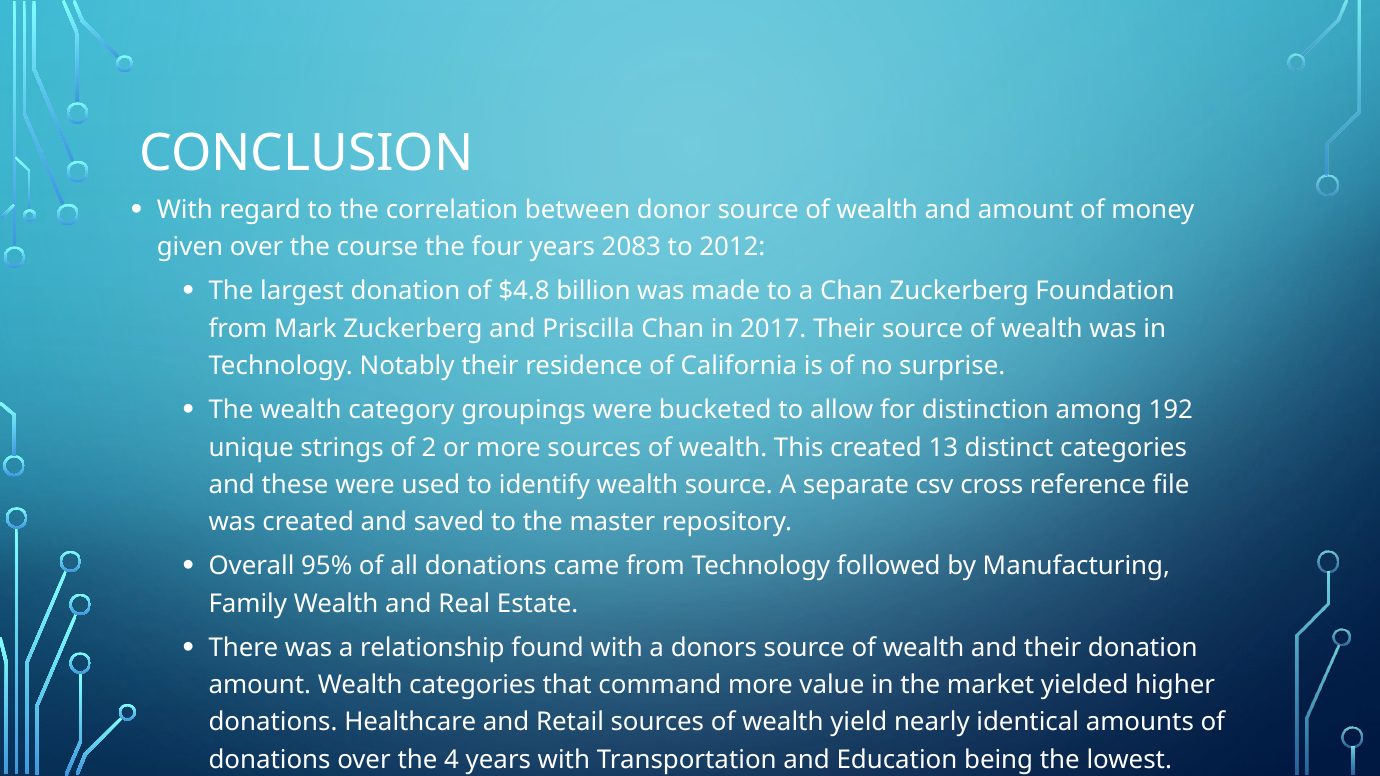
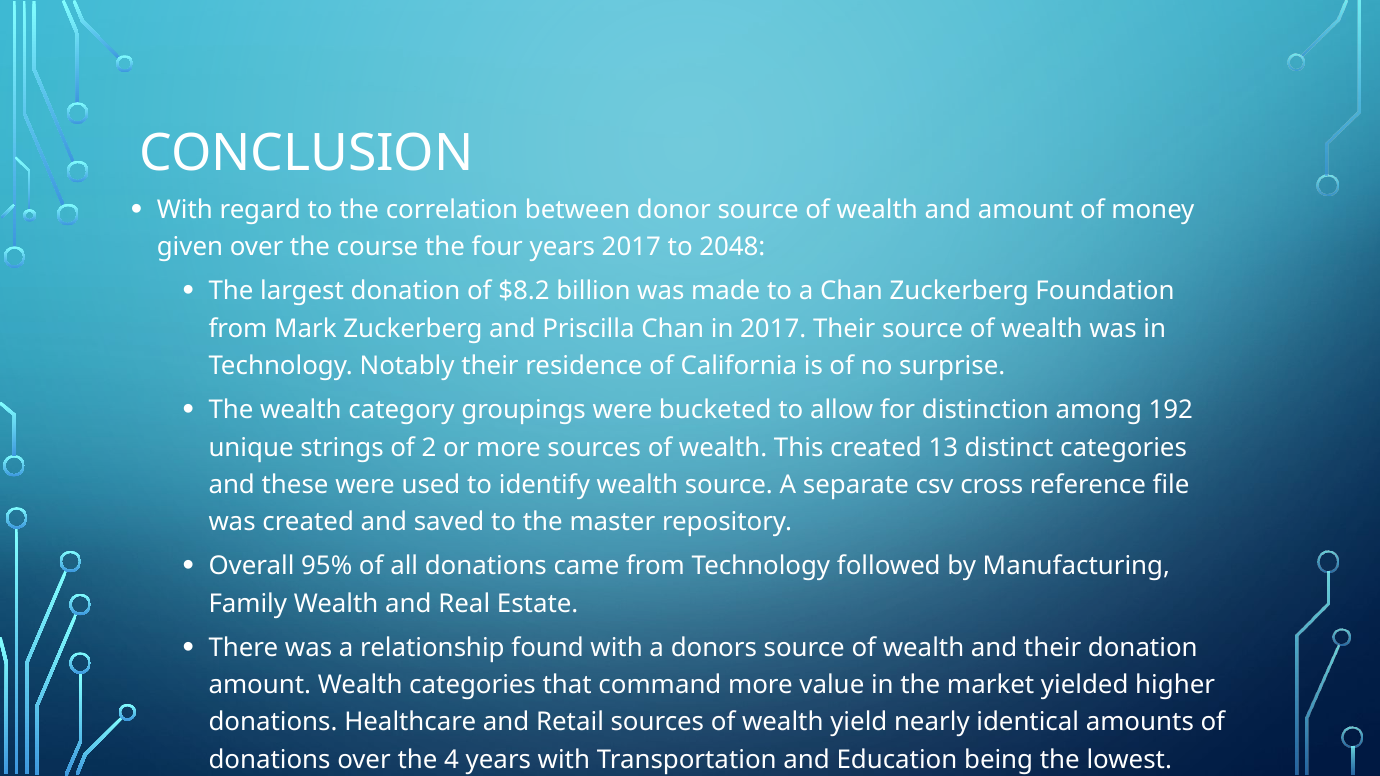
years 2083: 2083 -> 2017 (631, 247)
2012: 2012 -> 2048 (732, 247)
$4.8: $4.8 -> $8.2 (524, 292)
